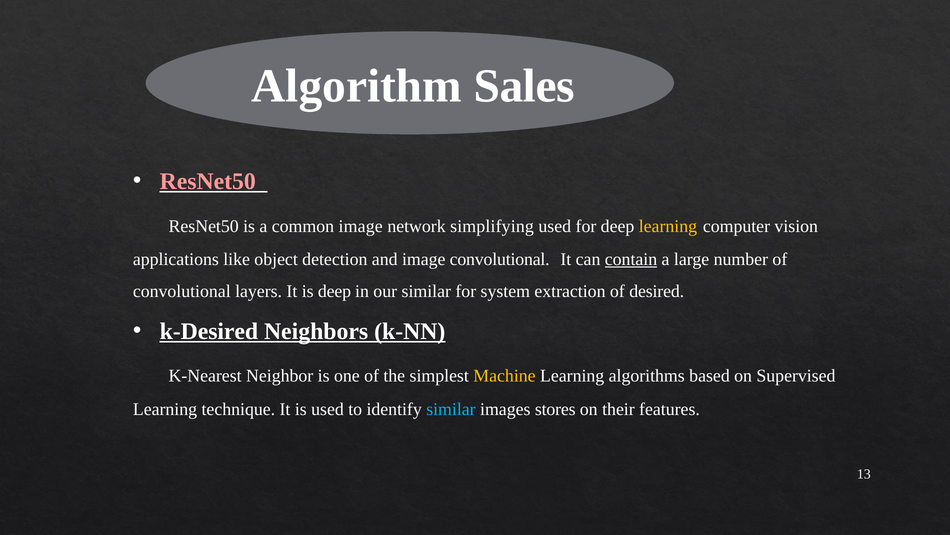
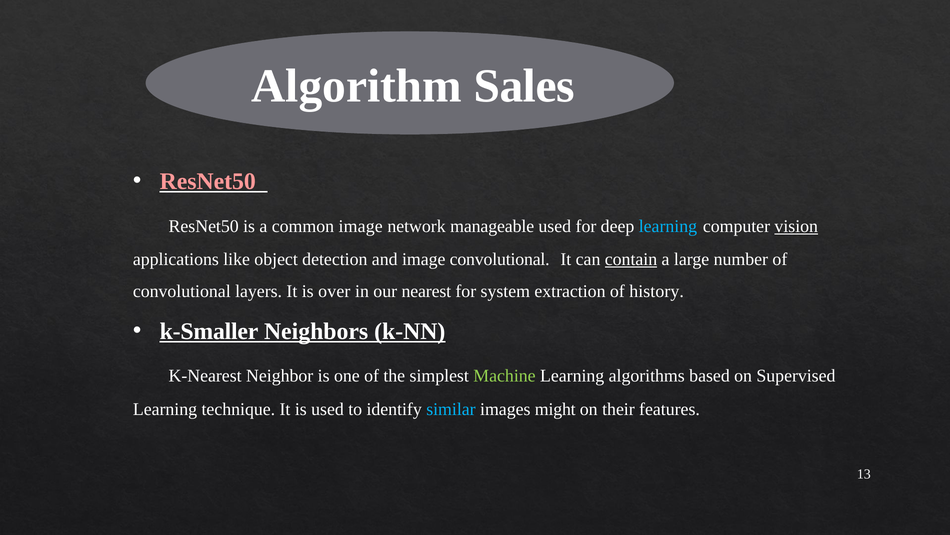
simplifying: simplifying -> manageable (492, 226)
learning colour: yellow -> light blue (668, 226)
vision underline: none -> present (796, 226)
is deep: deep -> over (334, 291)
our similar: similar -> nearest (426, 291)
desired: desired -> history (657, 291)
k-Desired: k-Desired -> k-Smaller (209, 331)
Machine colour: yellow -> light green (504, 375)
stores: stores -> might (555, 409)
